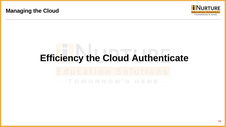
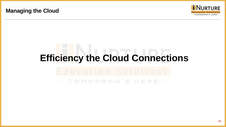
Authenticate: Authenticate -> Connections (160, 58)
